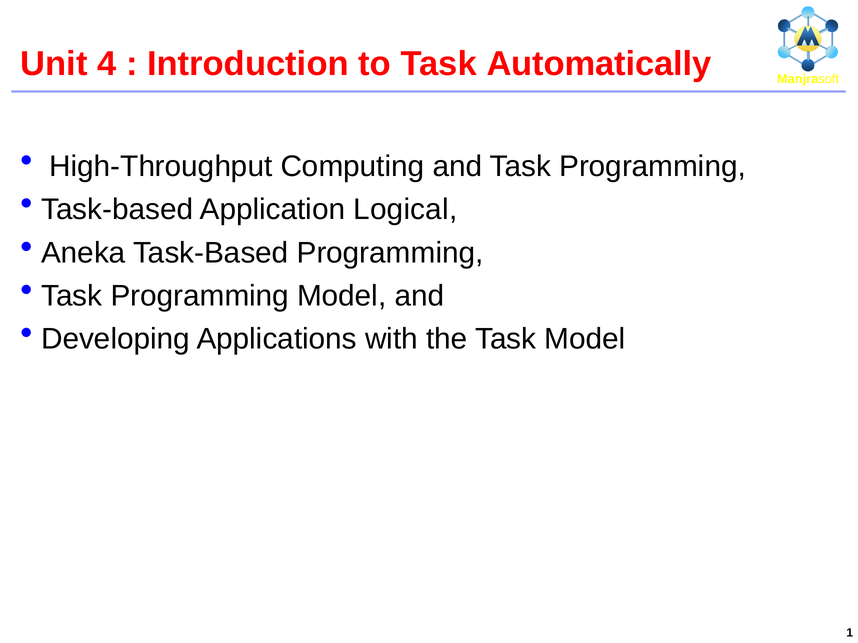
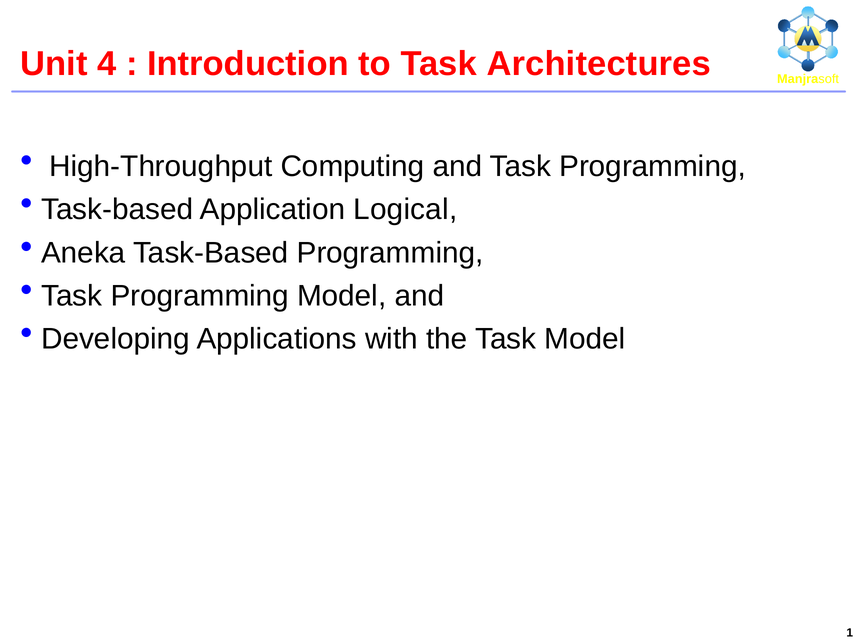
Automatically: Automatically -> Architectures (599, 64)
